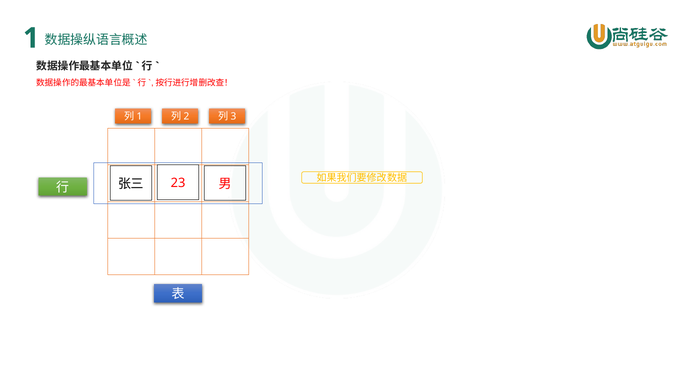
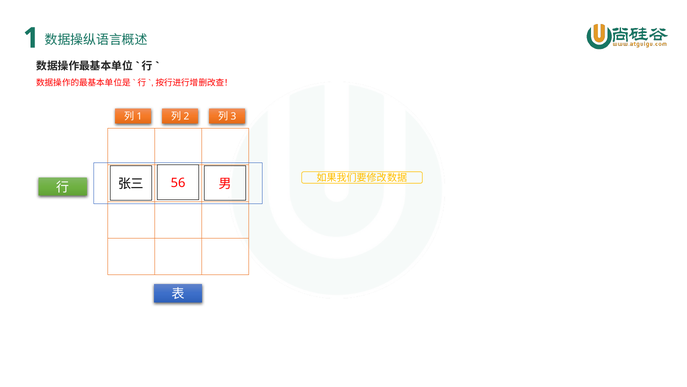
23: 23 -> 56 (178, 183)
